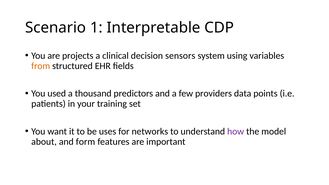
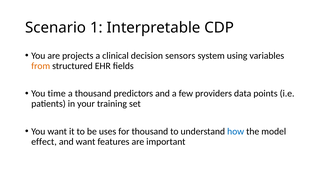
used: used -> time (57, 93)
for networks: networks -> thousand (150, 131)
how colour: purple -> blue (236, 131)
about: about -> effect (44, 142)
and form: form -> want (86, 142)
